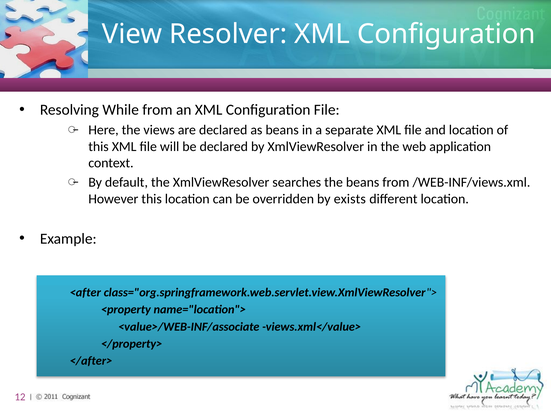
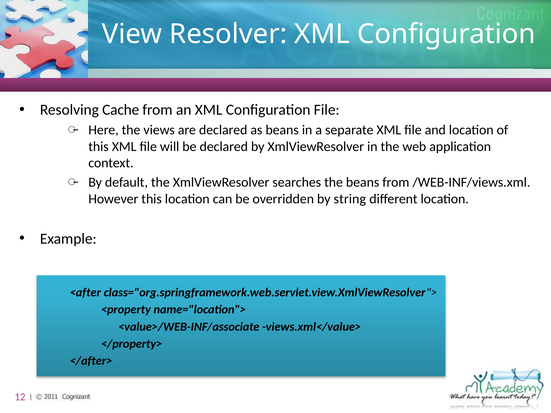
While: While -> Cache (121, 110)
exists: exists -> string (350, 199)
